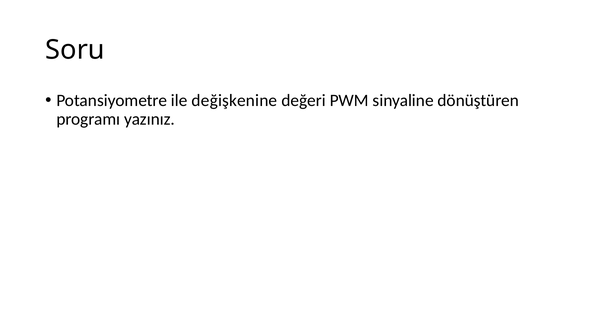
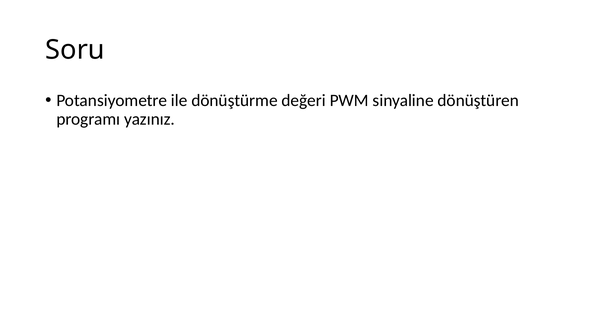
değişkenine: değişkenine -> dönüştürme (235, 100)
